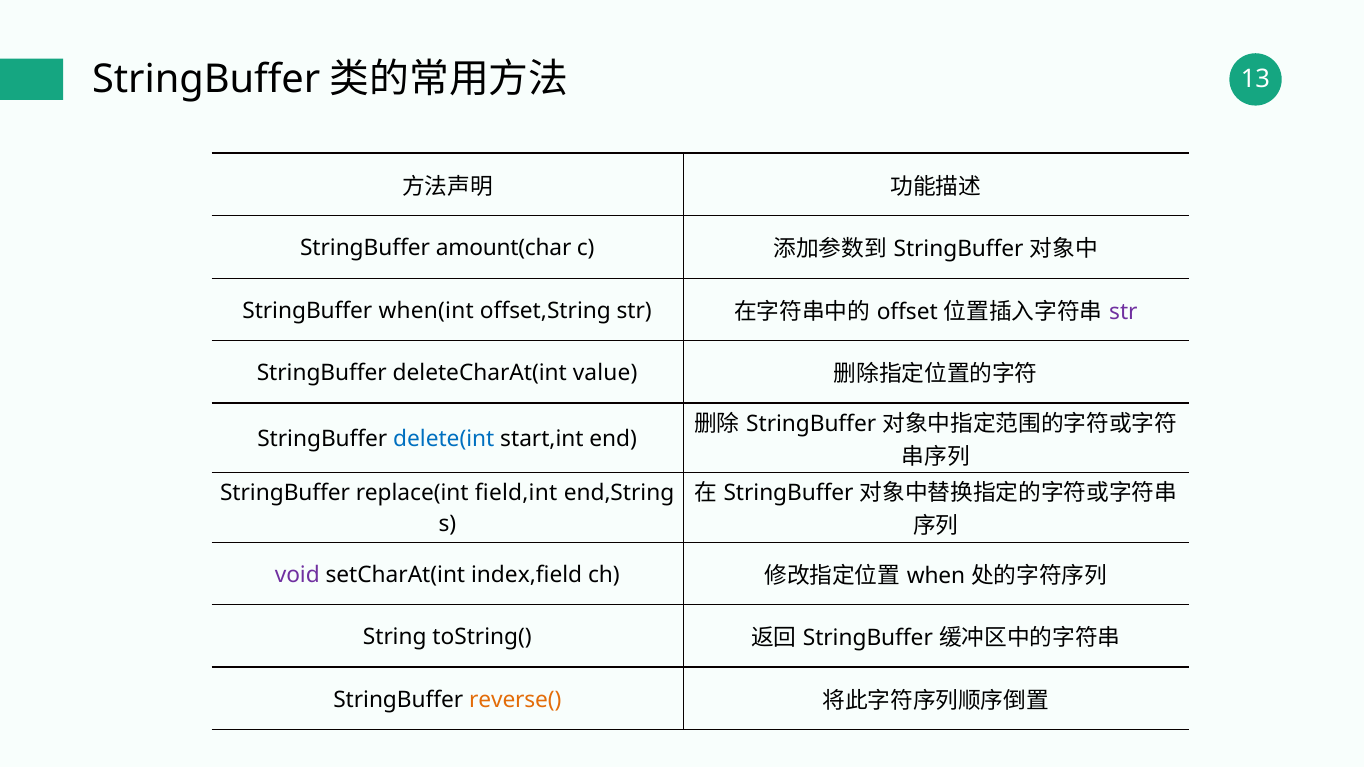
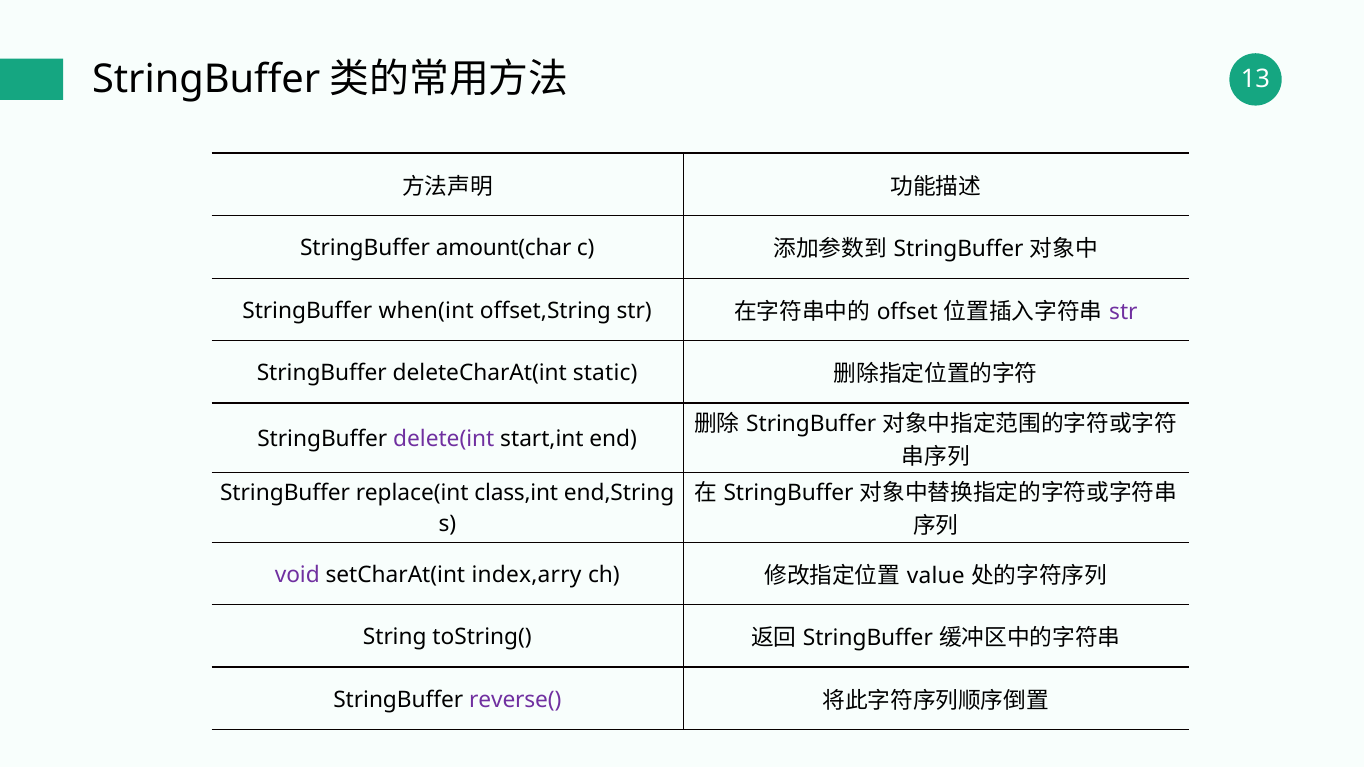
value: value -> static (605, 373)
delete(int colour: blue -> purple (444, 439)
field,int: field,int -> class,int (516, 493)
index,field: index,field -> index,arry (527, 575)
when: when -> value (936, 576)
reverse( colour: orange -> purple (515, 700)
